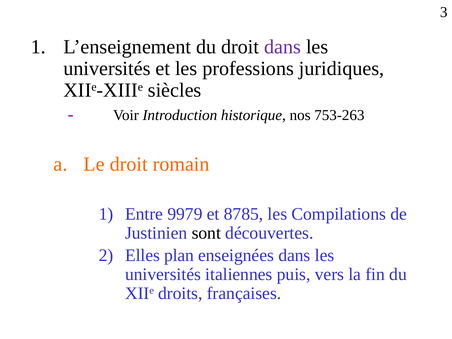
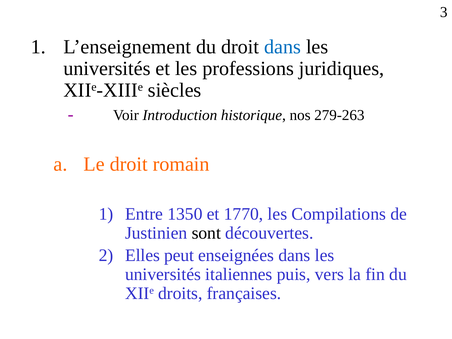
dans colour: purple -> blue (283, 47)
753-263: 753-263 -> 279-263 (339, 115)
9979: 9979 -> 1350 (185, 214)
8785: 8785 -> 1770 (244, 214)
plan: plan -> peut (179, 255)
